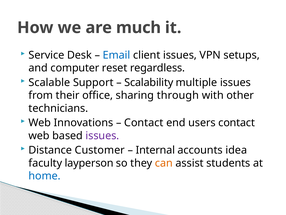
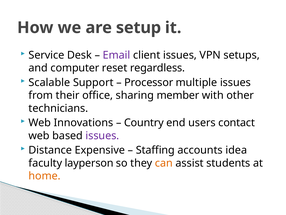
much: much -> setup (139, 28)
Email colour: blue -> purple (117, 55)
Scalability: Scalability -> Processor (149, 82)
through: through -> member (178, 95)
Contact: Contact -> Country (144, 123)
Customer: Customer -> Expensive (100, 150)
Internal: Internal -> Staffing (155, 150)
home colour: blue -> orange (45, 176)
